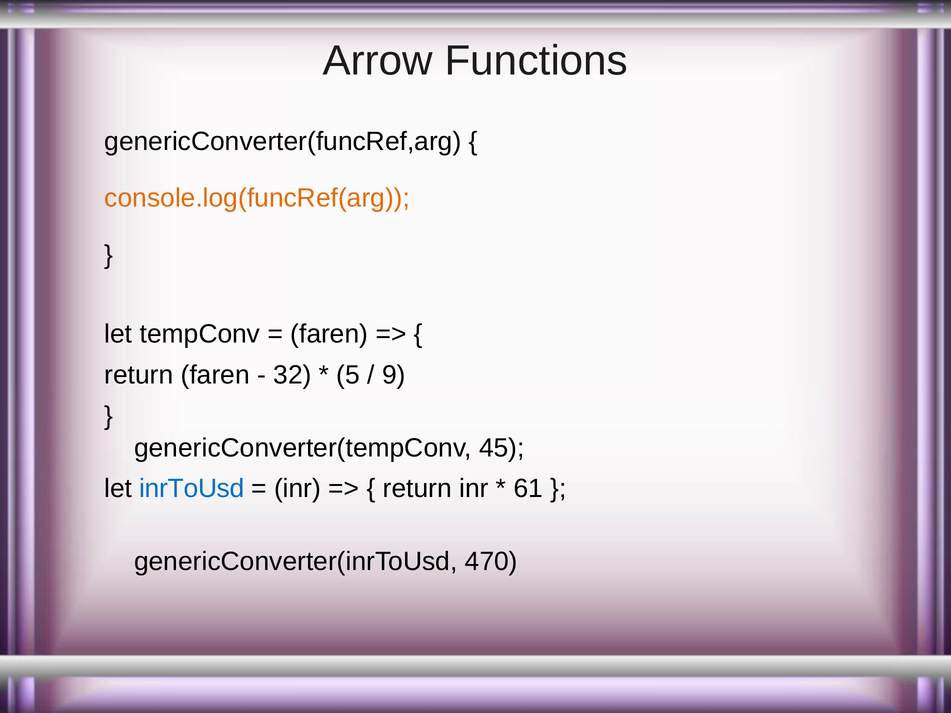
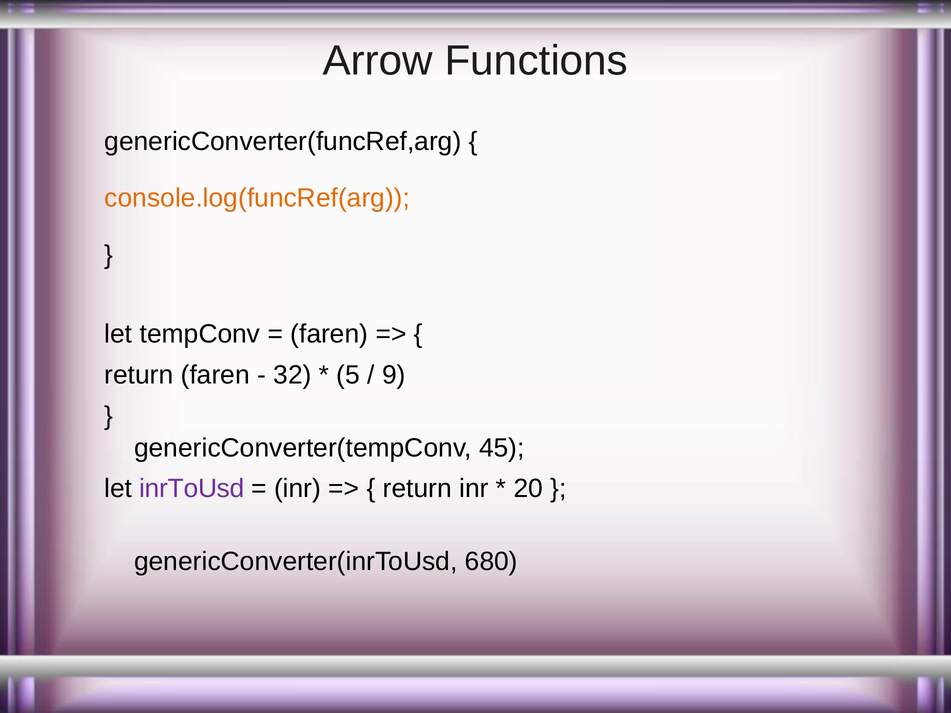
inrToUsd colour: blue -> purple (192, 489)
61: 61 -> 20 (528, 489)
470: 470 -> 680 (491, 562)
